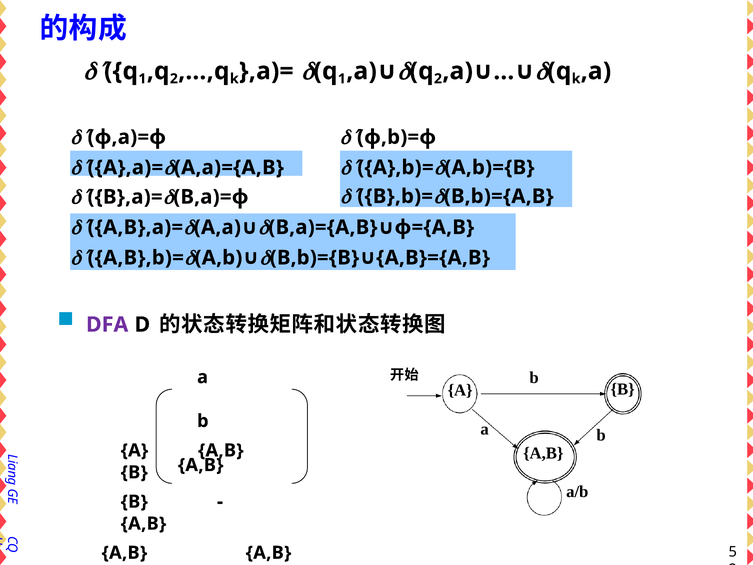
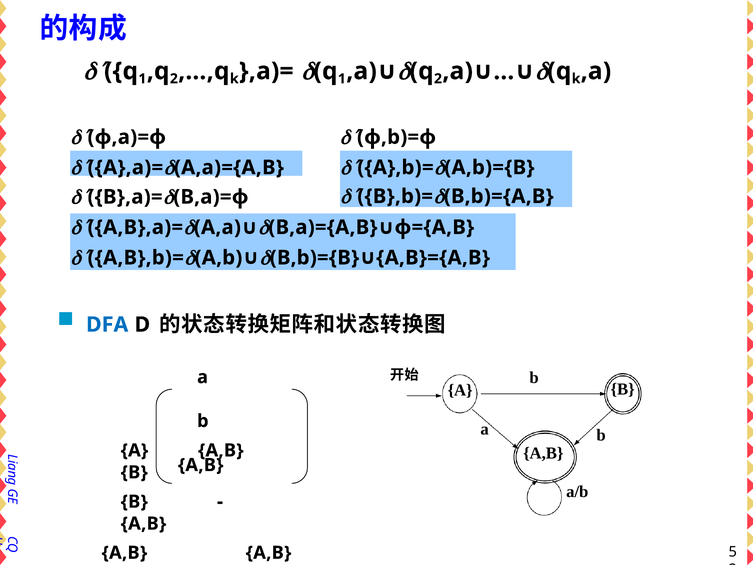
DFA colour: purple -> blue (107, 324)
